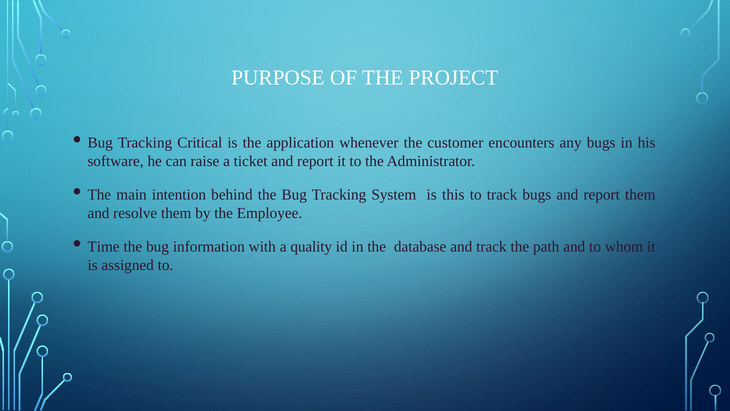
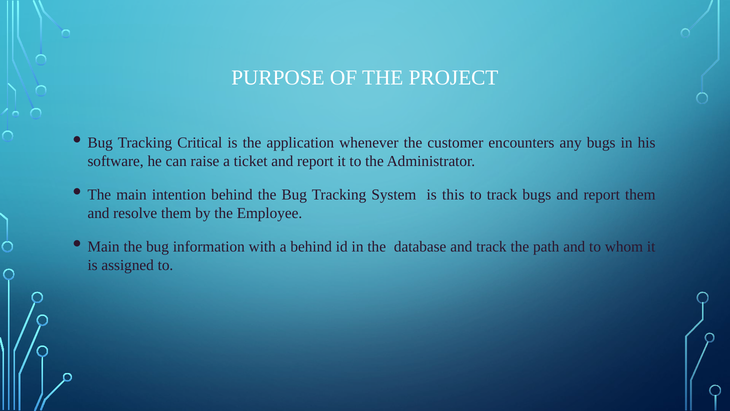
Time: Time -> Main (104, 246)
a quality: quality -> behind (311, 246)
